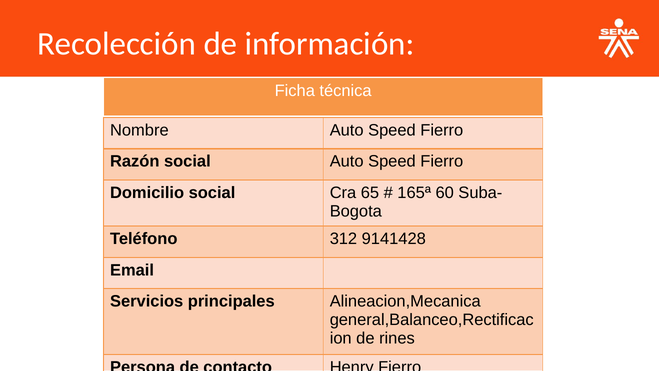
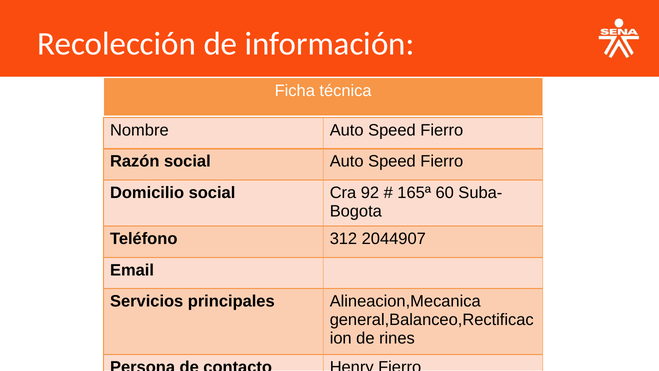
65: 65 -> 92 (370, 193)
9141428: 9141428 -> 2044907 (394, 239)
